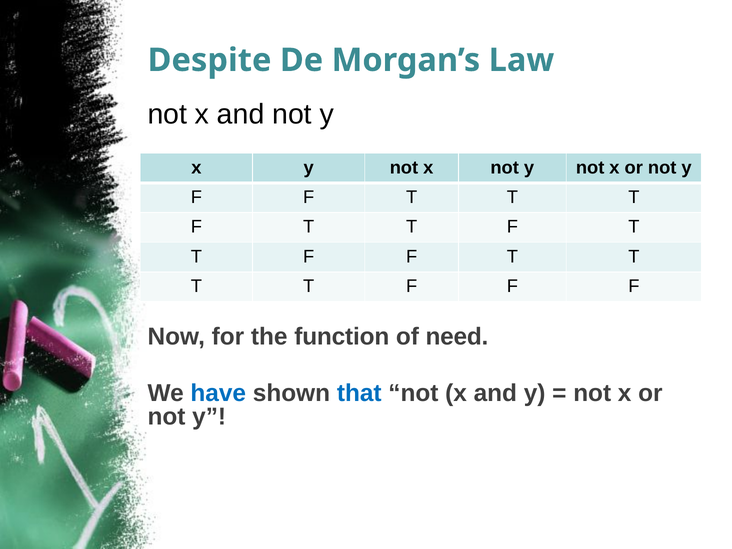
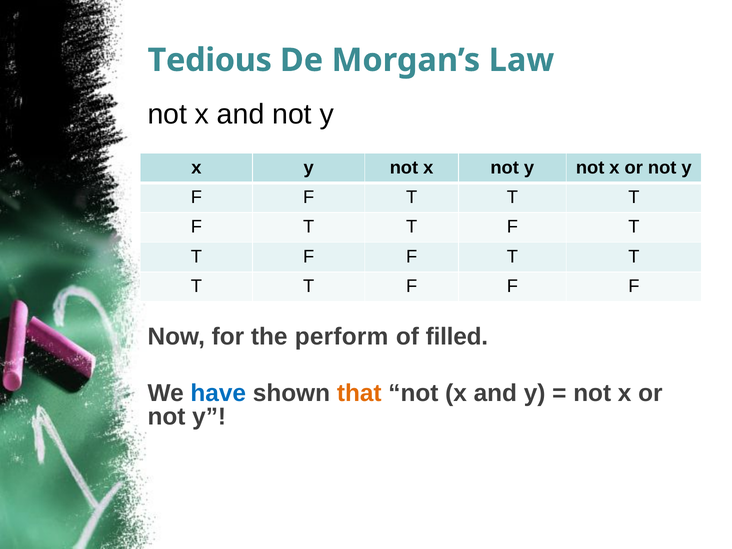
Despite: Despite -> Tedious (210, 60)
function: function -> perform (342, 337)
need: need -> filled (457, 337)
that colour: blue -> orange (359, 393)
